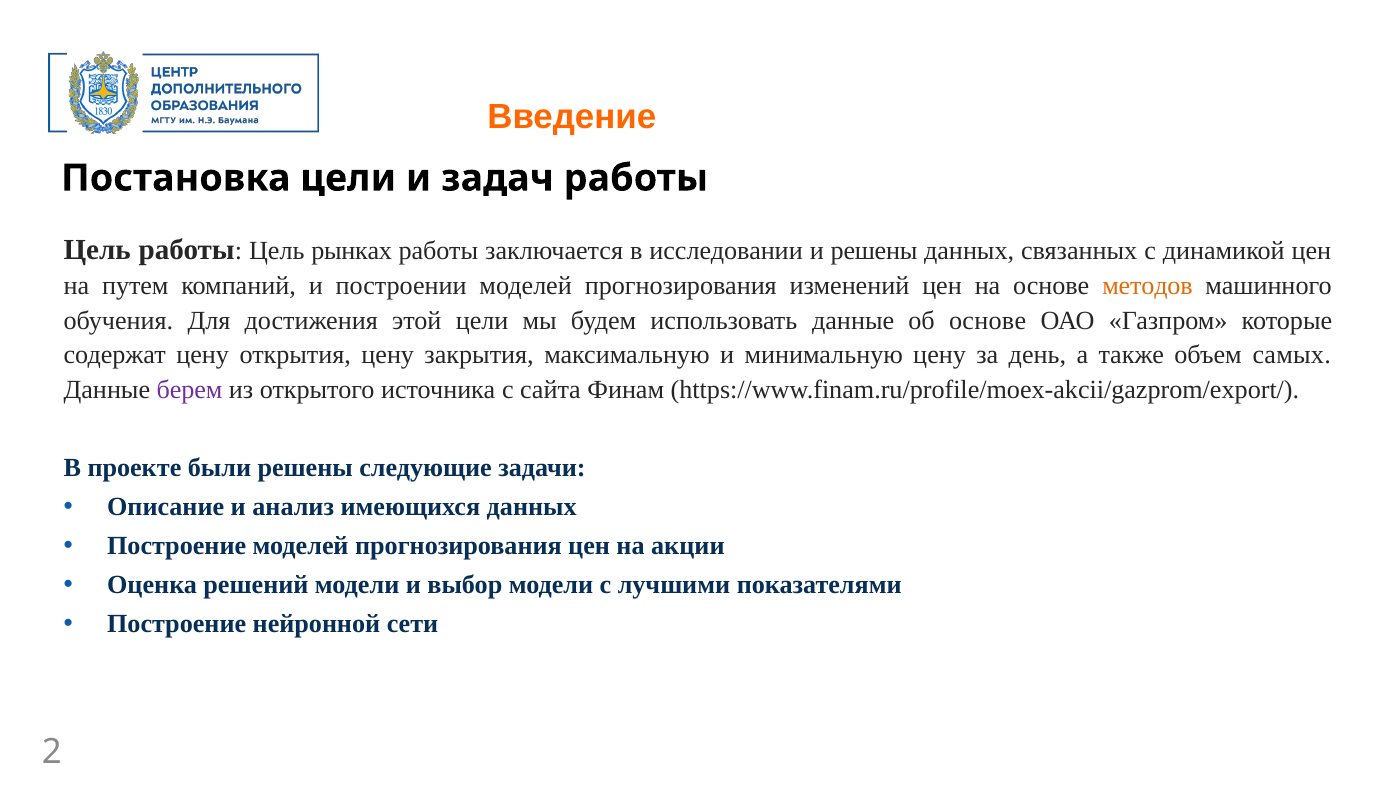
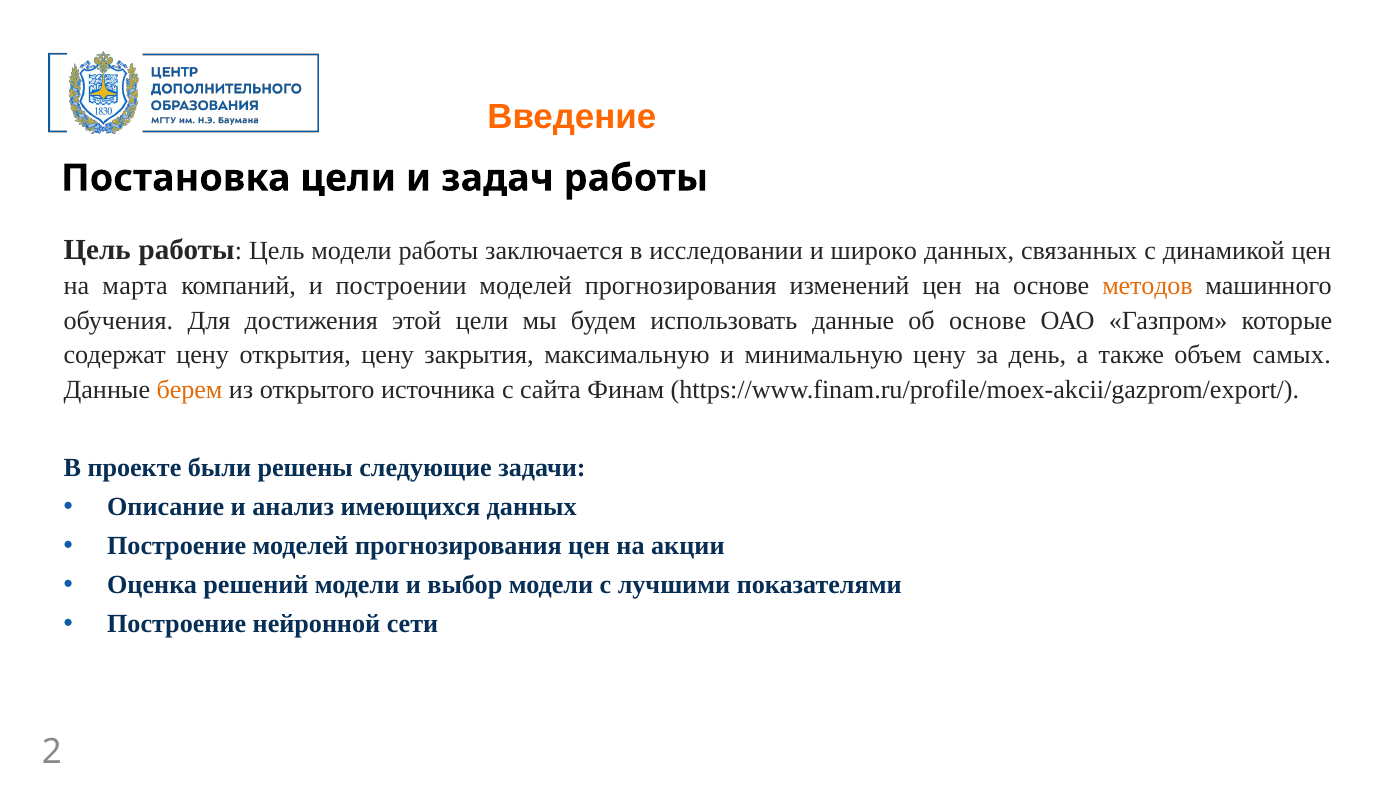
Цель рынках: рынках -> модели (352, 251)
и решены: решены -> широко (874, 251)
путем: путем -> марта (135, 286)
берем colour: purple -> orange (190, 389)
